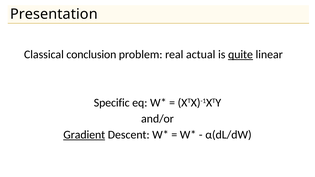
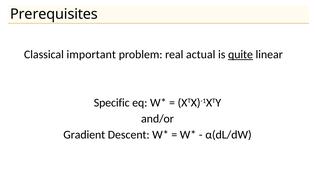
Presentation: Presentation -> Prerequisites (54, 14)
conclusion: conclusion -> important (91, 55)
Gradient underline: present -> none (84, 135)
